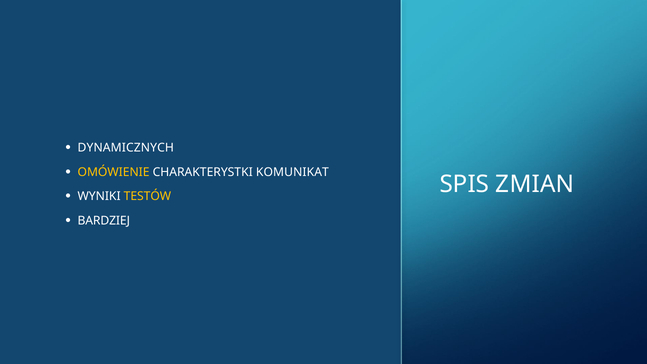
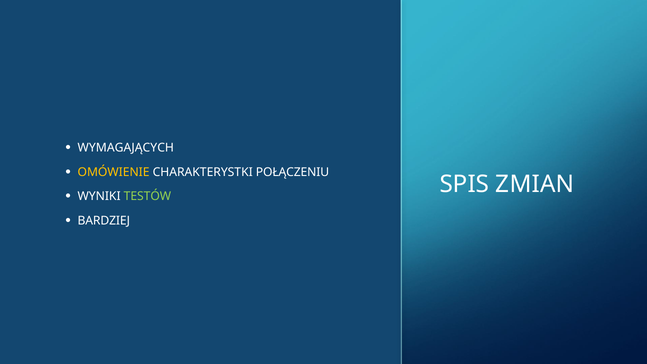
DYNAMICZNYCH: DYNAMICZNYCH -> WYMAGAJĄCYCH (126, 148)
KOMUNIKAT: KOMUNIKAT -> POŁĄCZENIU (292, 172)
TESTÓW colour: yellow -> light green (147, 196)
